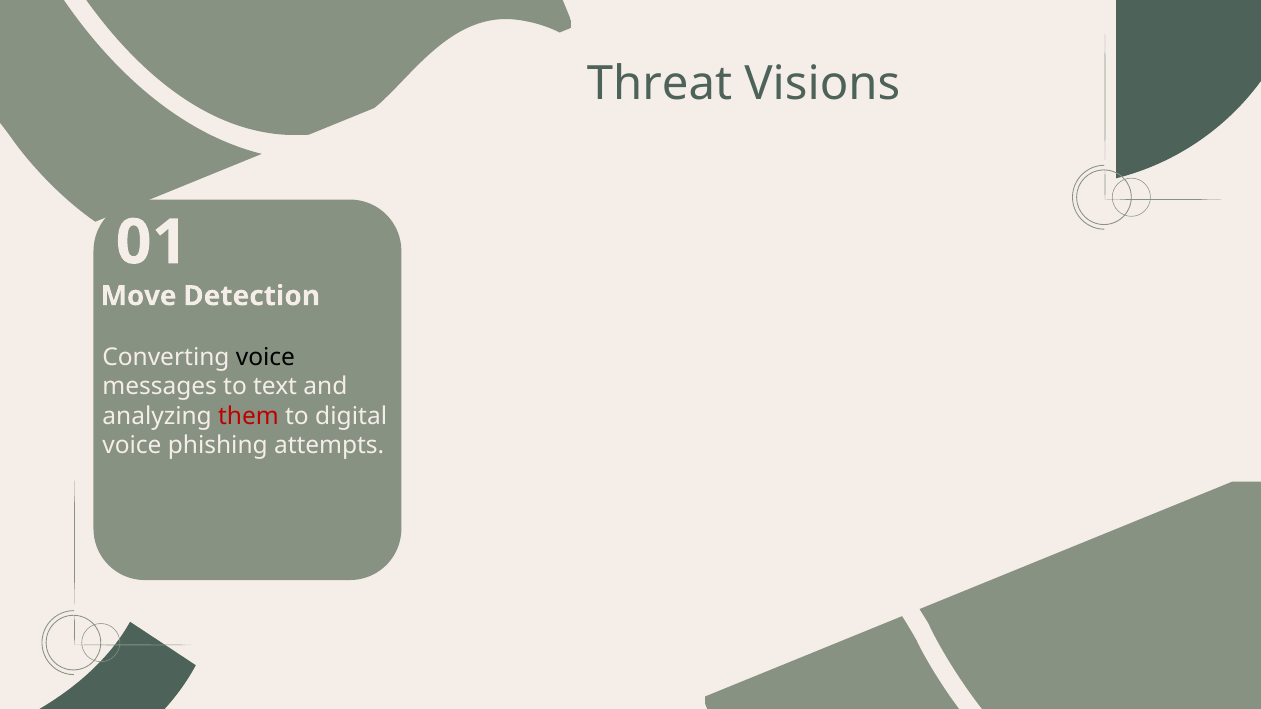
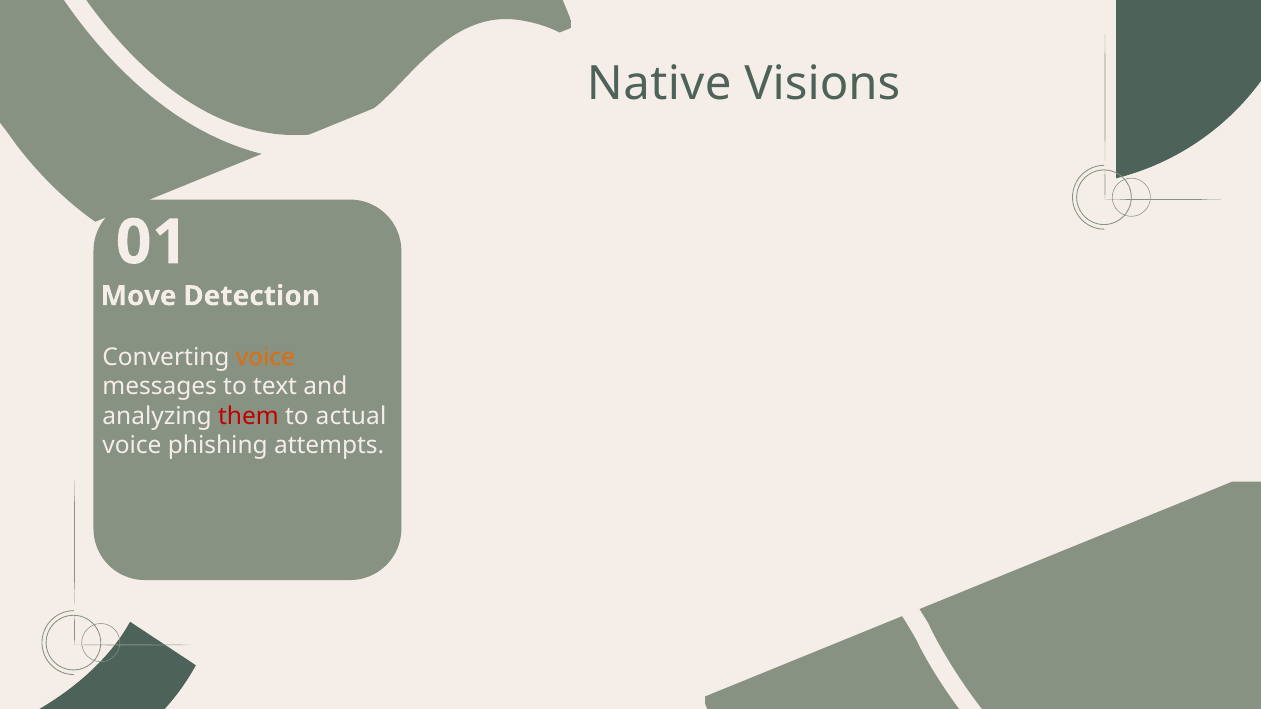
Threat: Threat -> Native (659, 84)
voice colour: black -> orange (265, 358)
to digital: digital -> actual (351, 416)
